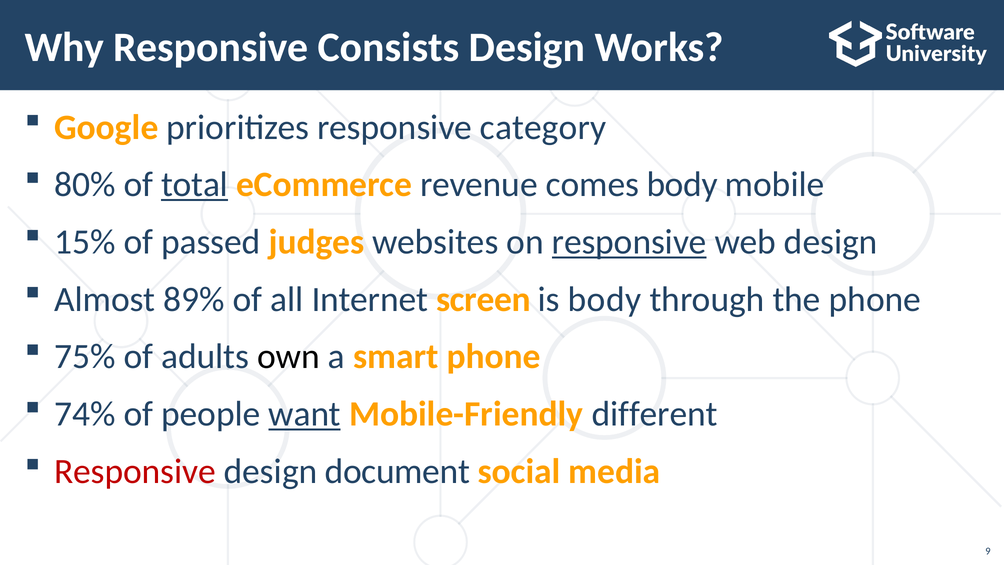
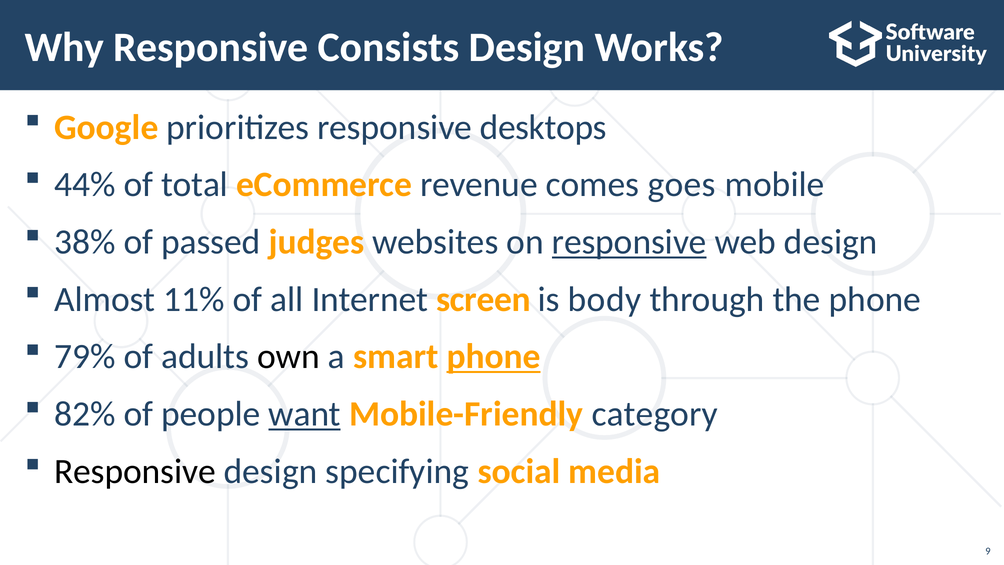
category: category -> desktops (543, 127)
80%: 80% -> 44% (85, 185)
total underline: present -> none (195, 185)
comes body: body -> goes (682, 185)
15%: 15% -> 38% (85, 242)
89%: 89% -> 11% (194, 299)
75%: 75% -> 79% (85, 357)
phone underline: none -> present (494, 357)
74%: 74% -> 82% (85, 414)
different: different -> category (655, 414)
Responsive colour: red -> black (135, 471)
document: document -> specifying (397, 471)
